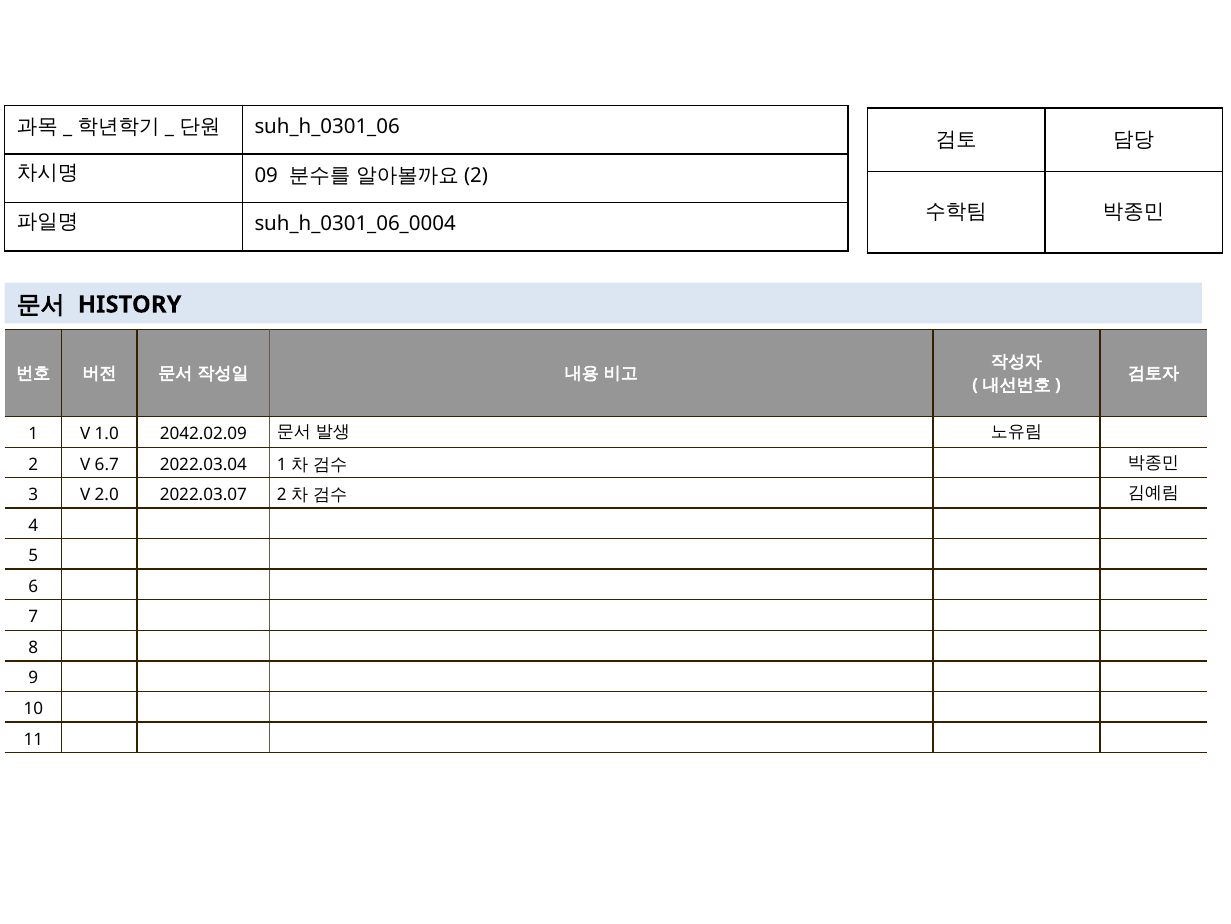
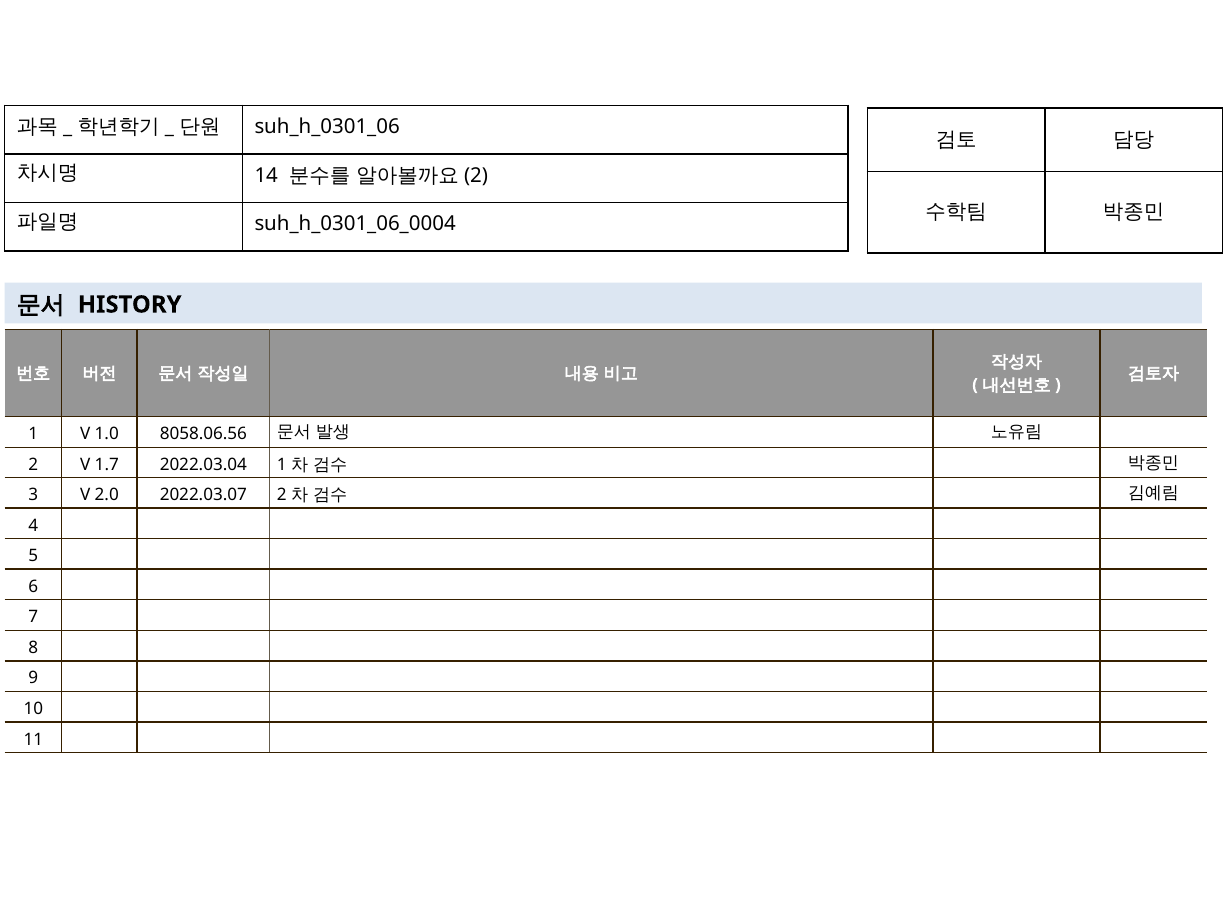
09: 09 -> 14 (266, 175)
2042.02.09: 2042.02.09 -> 8058.06.56 (203, 434)
6.7: 6.7 -> 1.7 (107, 464)
